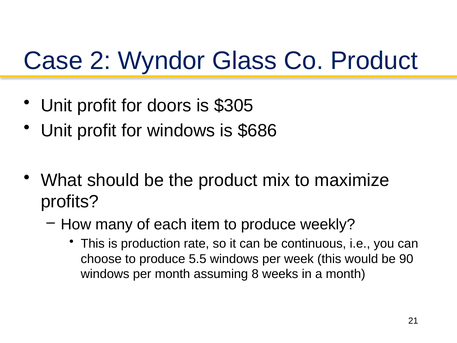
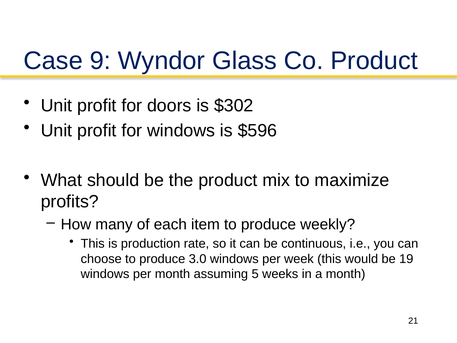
2: 2 -> 9 (100, 61)
$305: $305 -> $302 (234, 106)
$686: $686 -> $596 (257, 130)
5.5: 5.5 -> 3.0 (198, 259)
90: 90 -> 19 (406, 259)
8: 8 -> 5 (255, 274)
